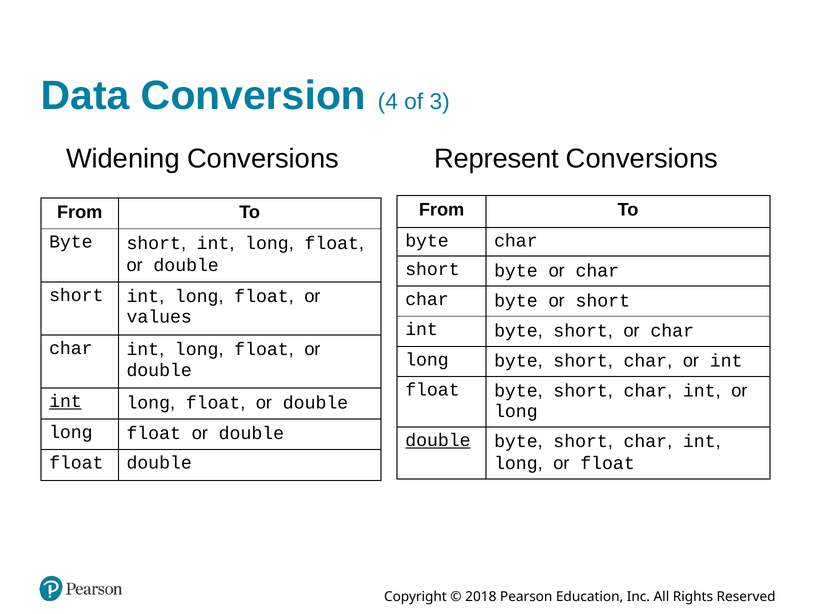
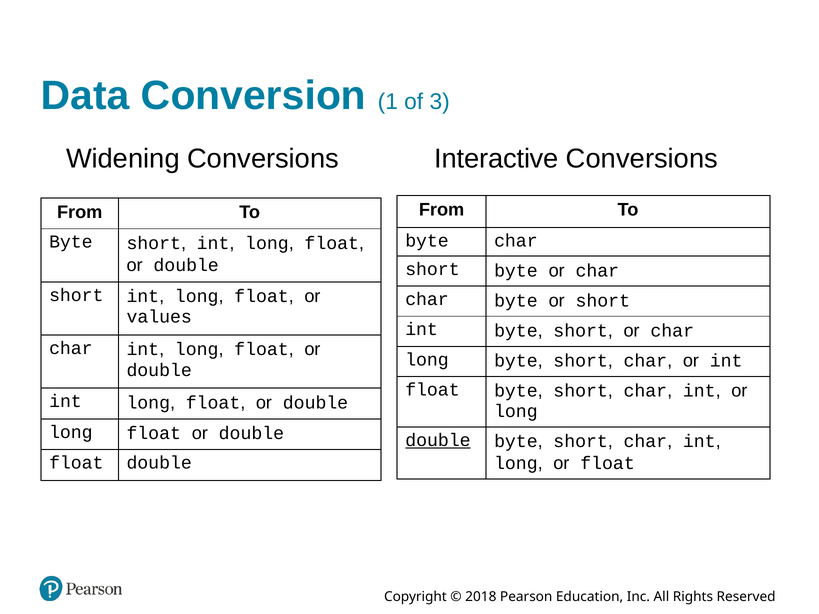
4: 4 -> 1 (388, 102)
Represent: Represent -> Interactive (496, 159)
int underline: present -> none (65, 402)
